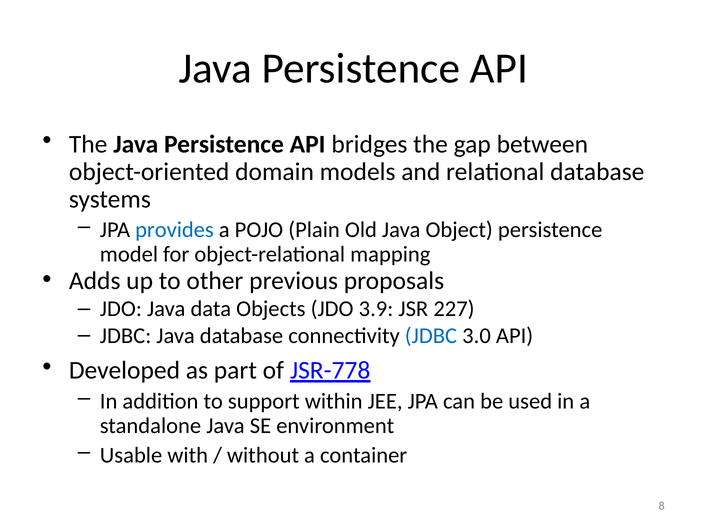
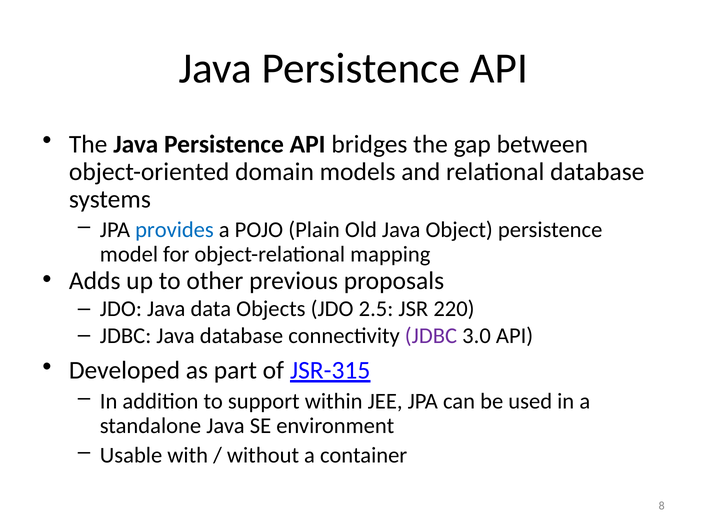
3.9: 3.9 -> 2.5 (376, 309)
227: 227 -> 220 (454, 309)
JDBC colour: blue -> purple (431, 336)
JSR-778: JSR-778 -> JSR-315 (330, 371)
